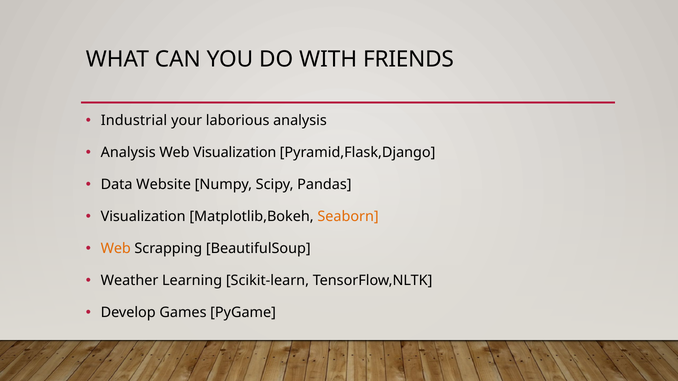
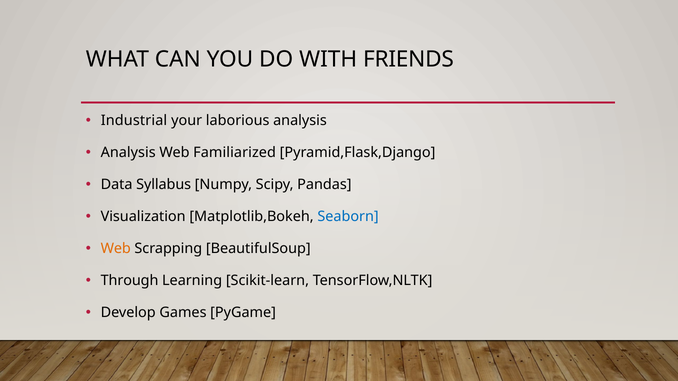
Web Visualization: Visualization -> Familiarized (235, 153)
Website: Website -> Syllabus (164, 185)
Seaborn colour: orange -> blue (348, 217)
Weather: Weather -> Through (130, 281)
